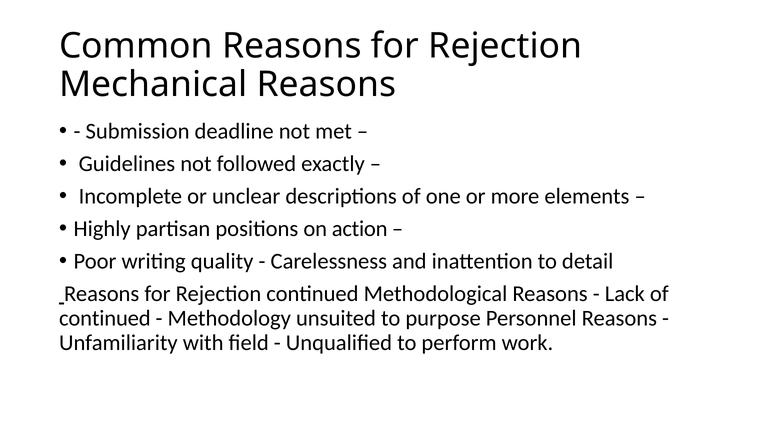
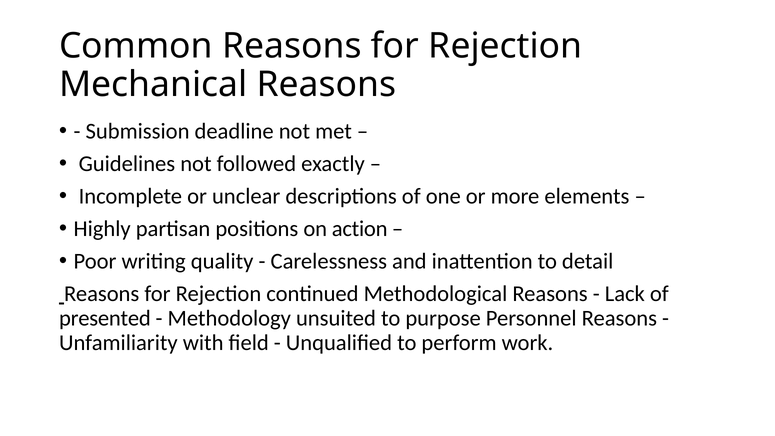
continued: continued -> presented (105, 318)
